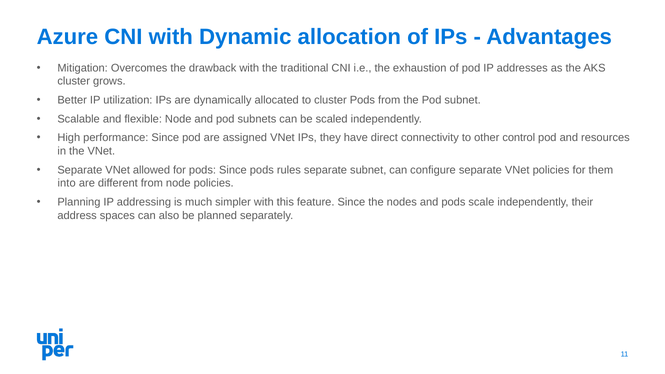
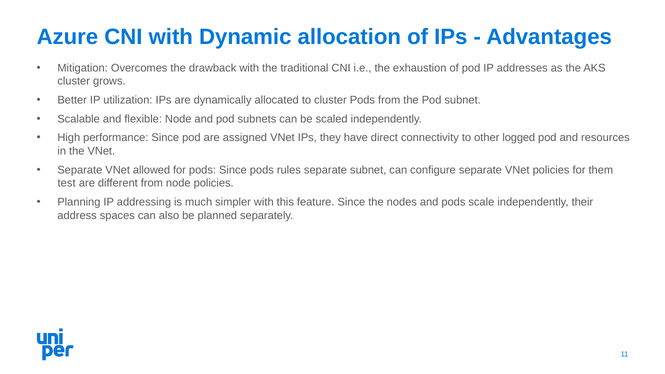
control: control -> logged (519, 138)
into: into -> test (67, 183)
